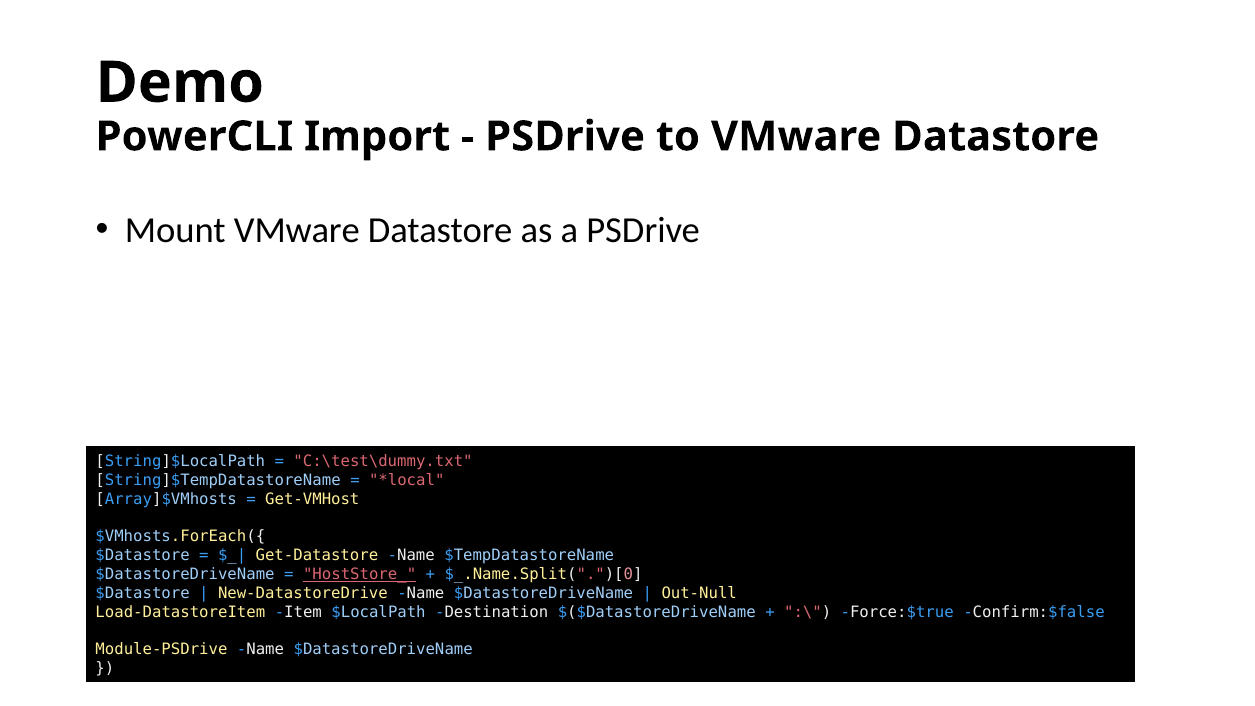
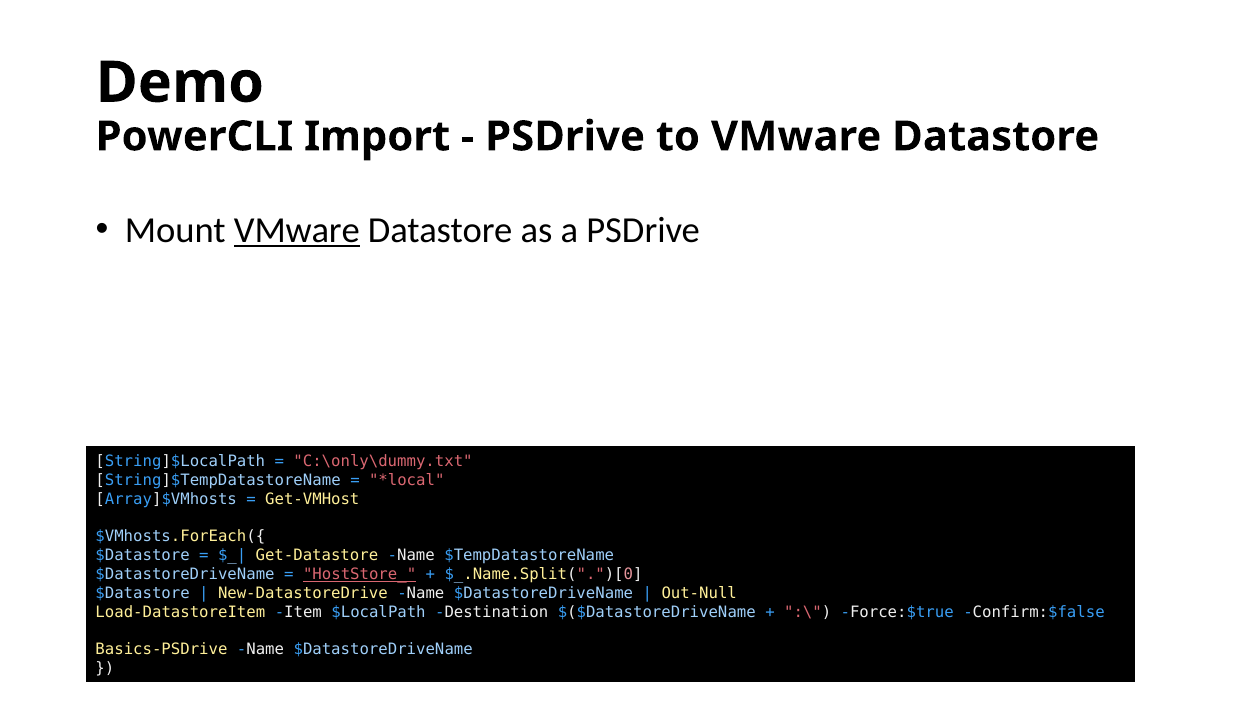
VMware underline: none -> present (297, 230)
C:\test\dummy.txt: C:\test\dummy.txt -> C:\only\dummy.txt (383, 461)
Module-PSDrive: Module-PSDrive -> Basics-PSDrive (161, 650)
